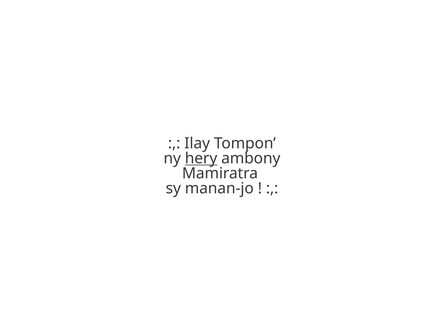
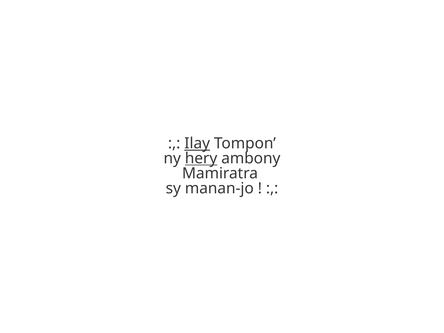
Ilay underline: none -> present (197, 143)
